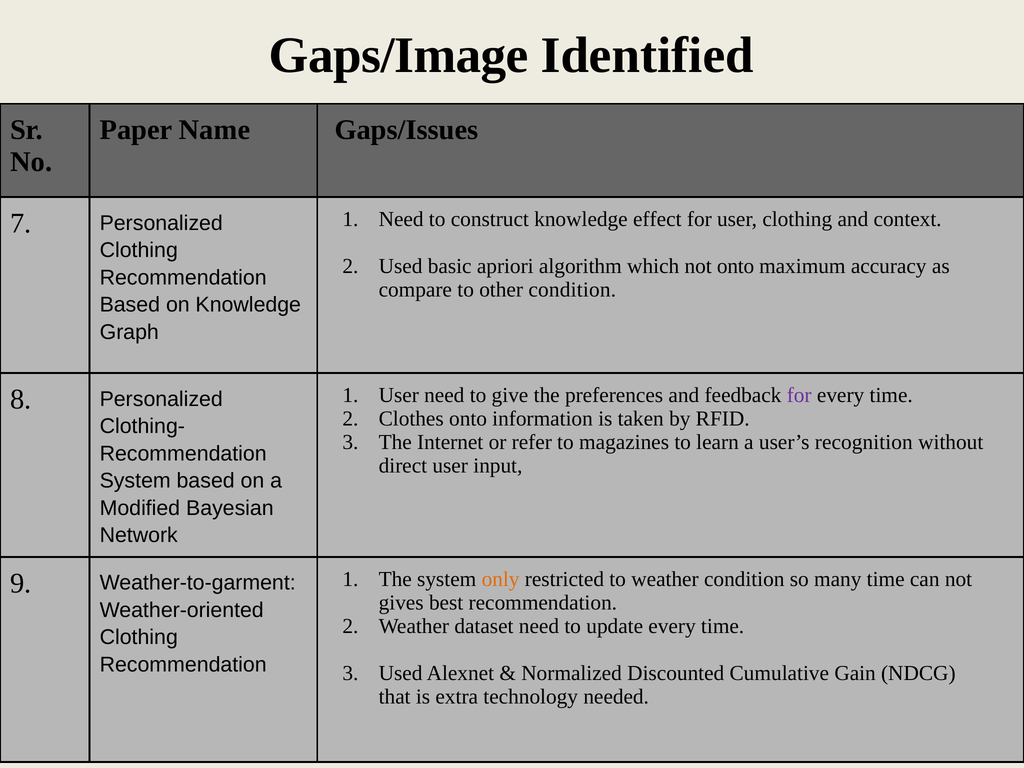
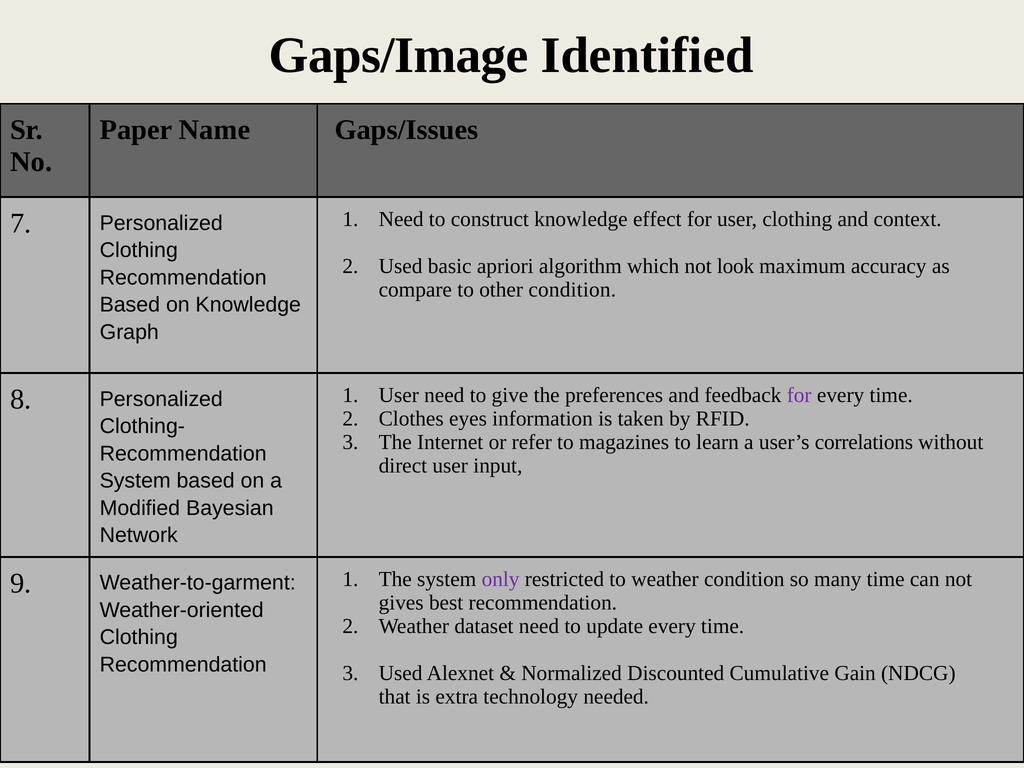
not onto: onto -> look (736, 266)
Clothes onto: onto -> eyes (468, 419)
recognition: recognition -> correlations (864, 442)
only colour: orange -> purple (501, 579)
